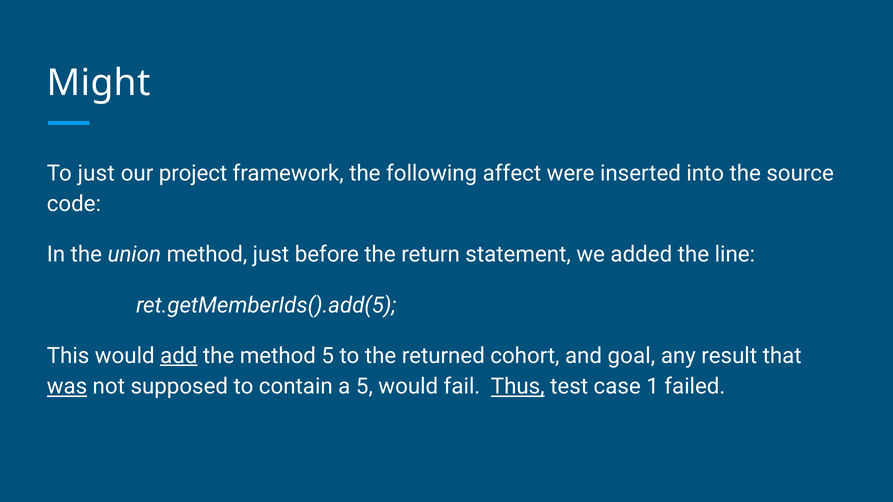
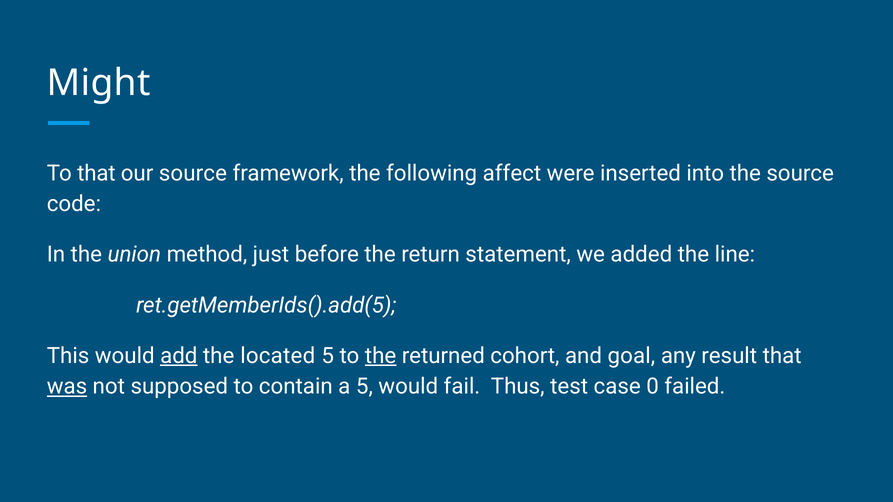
To just: just -> that (96, 173)
our project: project -> source (193, 173)
the method: method -> located (278, 356)
the underline: none -> present (381, 356)
Thus underline: present -> none (518, 387)
1: 1 -> 0 (653, 387)
